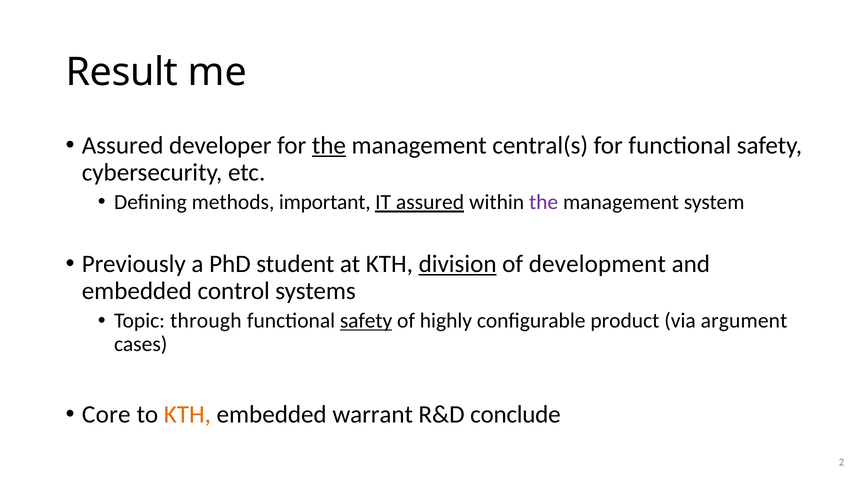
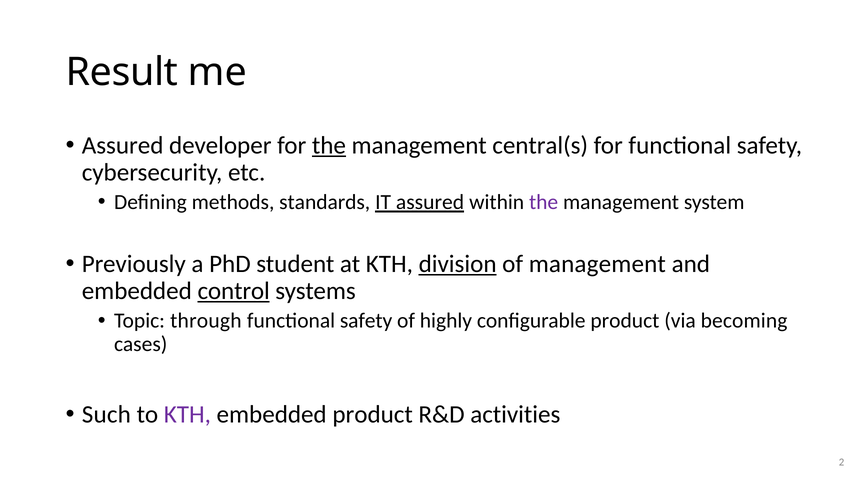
important: important -> standards (325, 202)
of development: development -> management (597, 264)
control underline: none -> present (234, 291)
safety underline: present -> none (366, 321)
argument: argument -> becoming (744, 321)
Core: Core -> Such (106, 414)
KTH colour: orange -> purple (187, 414)
embedded warrant: warrant -> product (373, 414)
conclude: conclude -> activities (515, 414)
